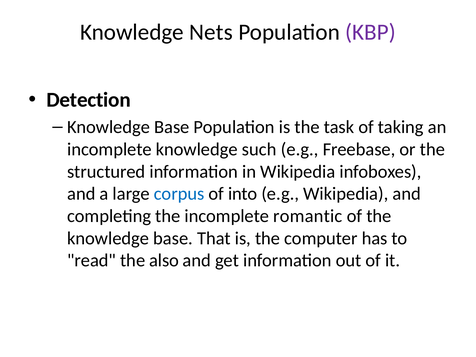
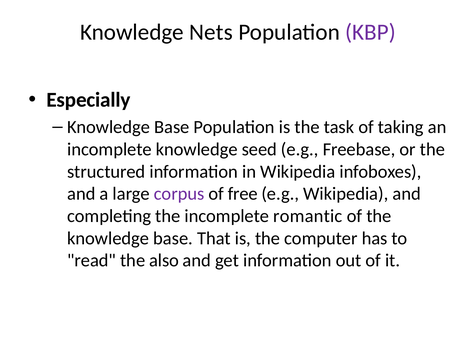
Detection: Detection -> Especially (89, 100)
such: such -> seed (259, 149)
corpus colour: blue -> purple (179, 194)
into: into -> free (243, 194)
